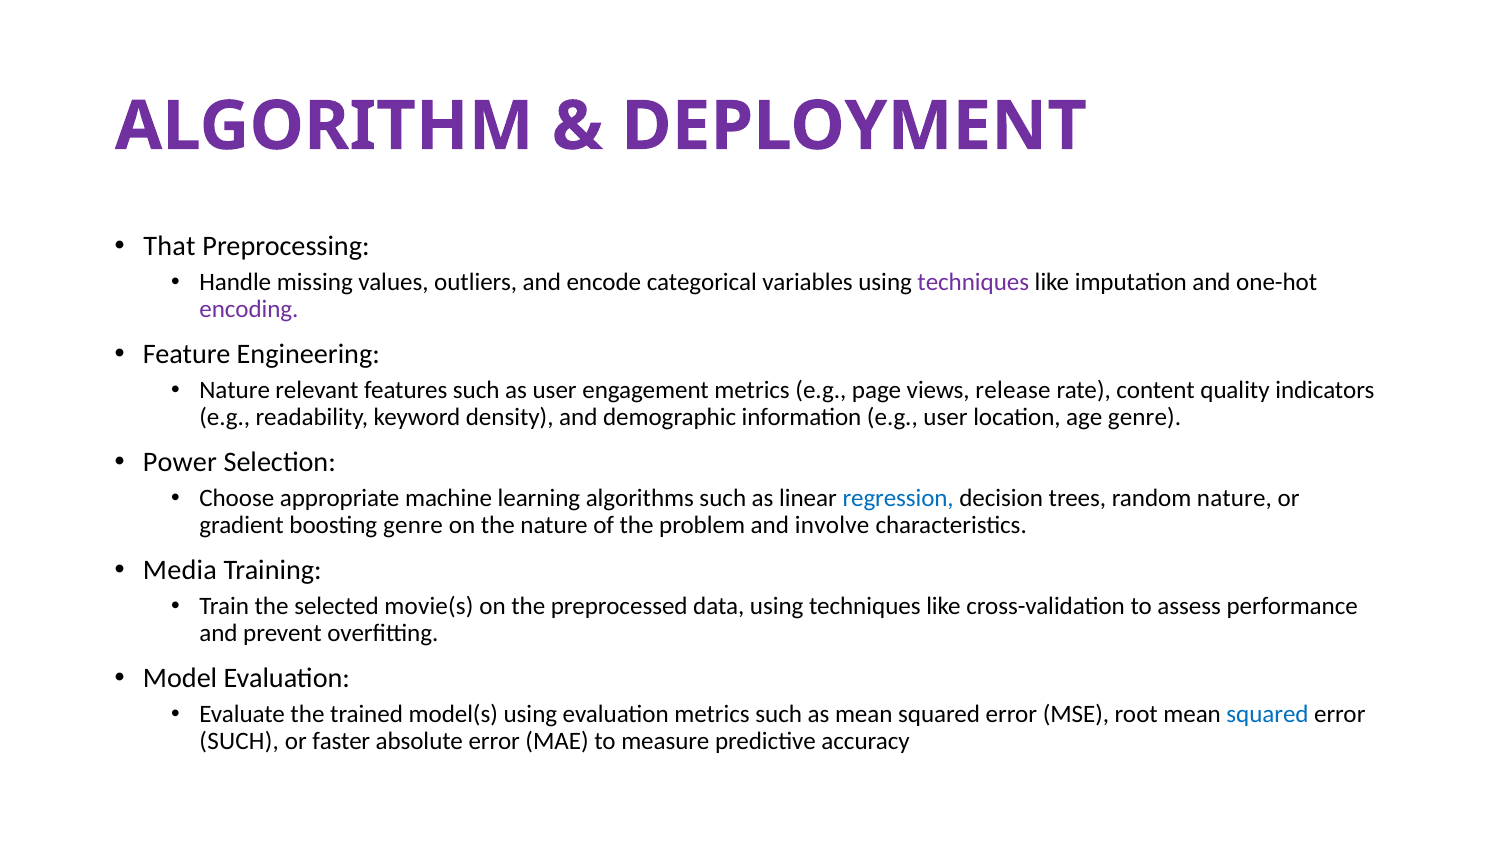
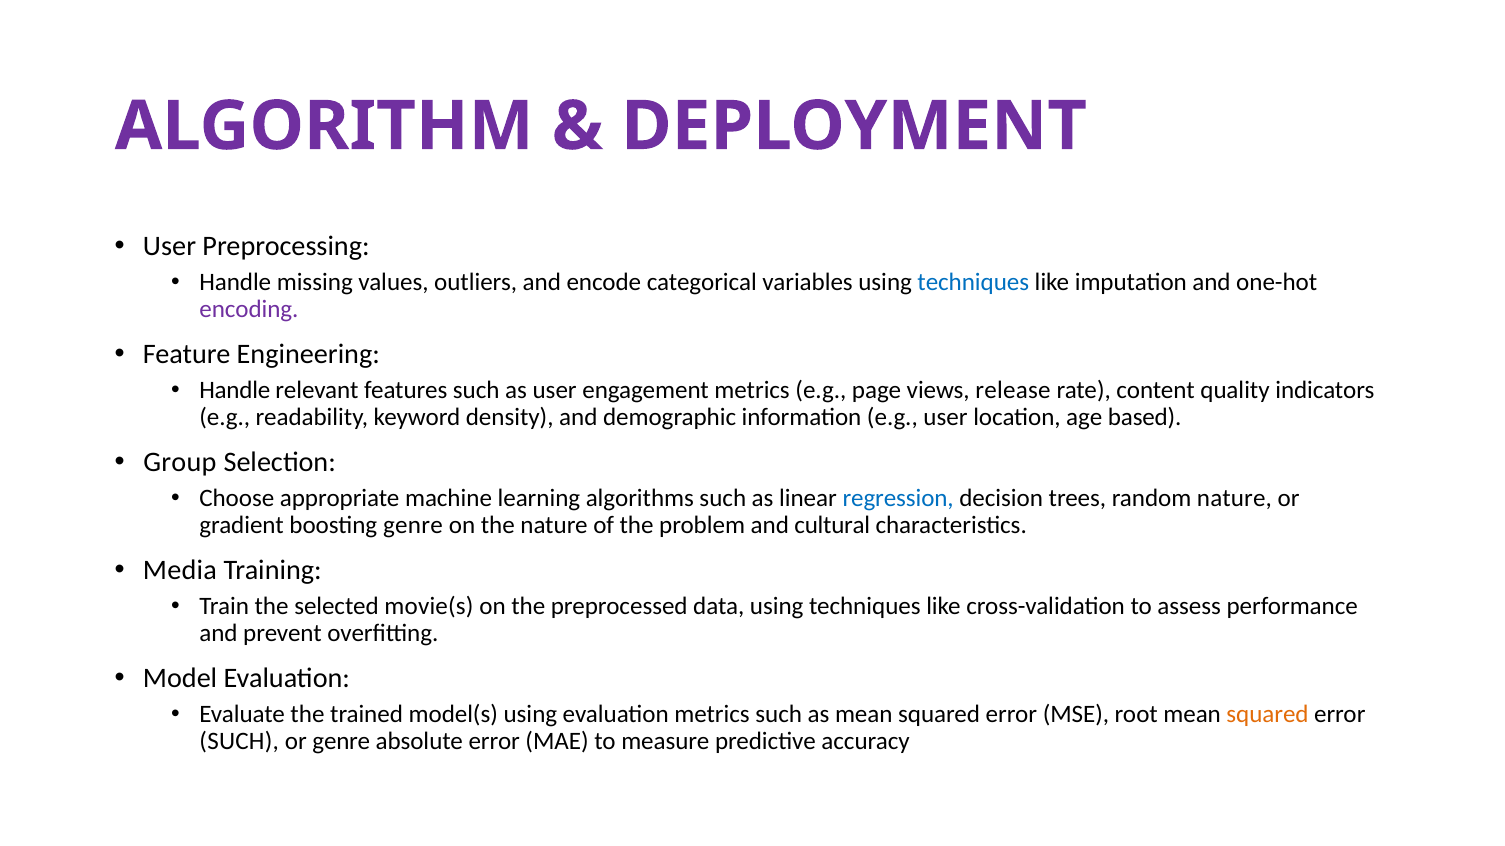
That: That -> User (170, 246)
techniques colour: purple -> blue (973, 283)
Nature: Nature -> Handle (235, 391)
age genre: genre -> based (1145, 418)
Power: Power -> Group (180, 462)
involve: involve -> cultural (832, 526)
squared colour: blue -> orange (1268, 715)
or faster: faster -> genre (341, 742)
